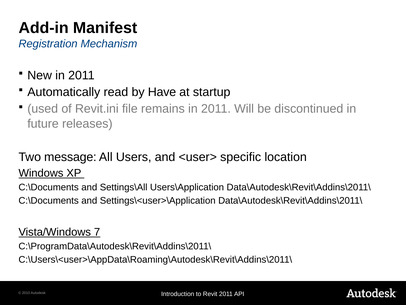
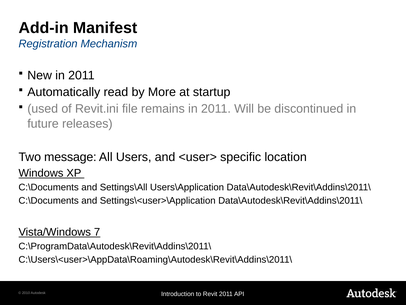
Have: Have -> More (162, 92)
